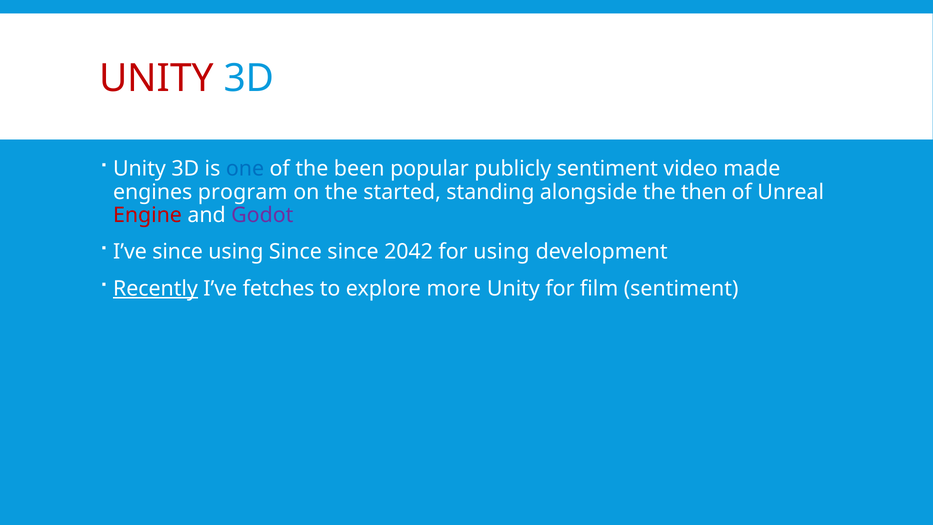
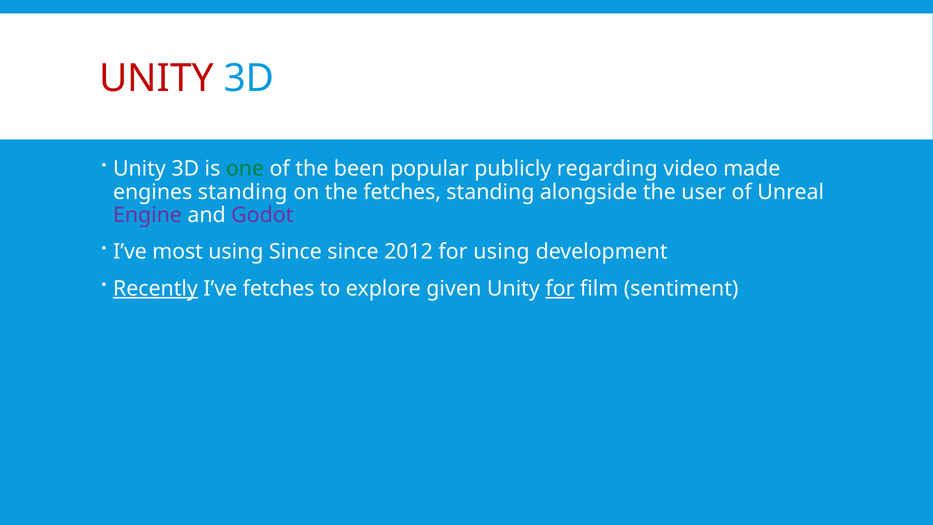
one colour: blue -> green (245, 169)
publicly sentiment: sentiment -> regarding (607, 169)
engines program: program -> standing (243, 192)
the started: started -> fetches (402, 192)
then: then -> user (704, 192)
Engine colour: red -> purple (147, 215)
I’ve since: since -> most (178, 252)
2042: 2042 -> 2012 (409, 252)
more: more -> given (454, 288)
for underline: none -> present (560, 288)
